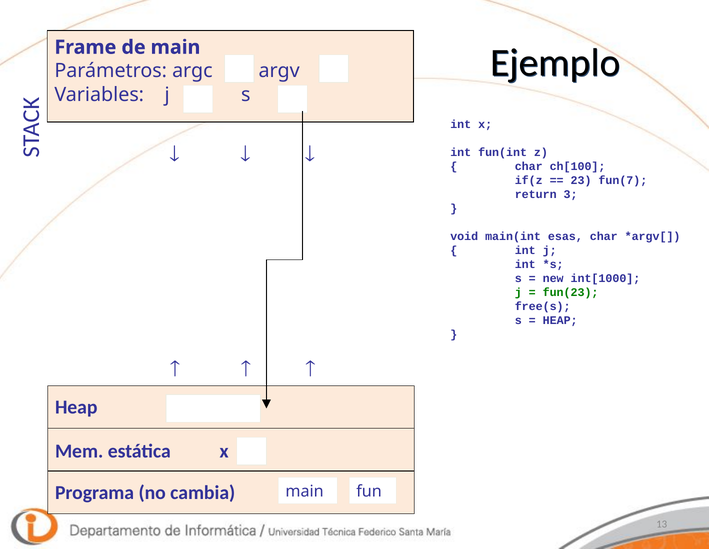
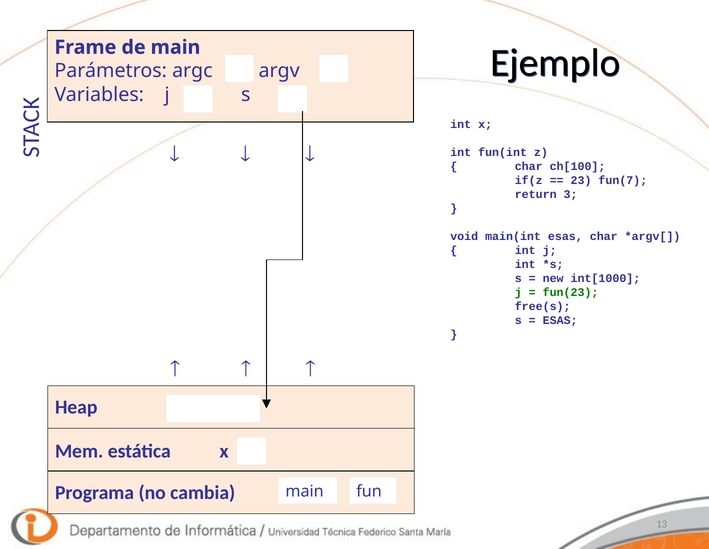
HEAP: HEAP -> ESAS (560, 320)
